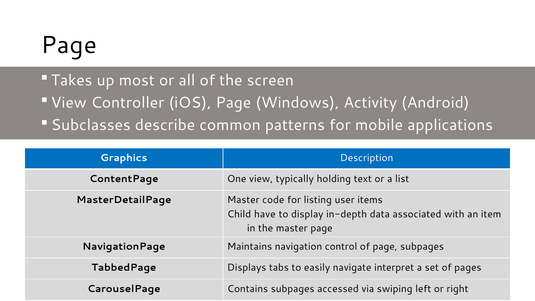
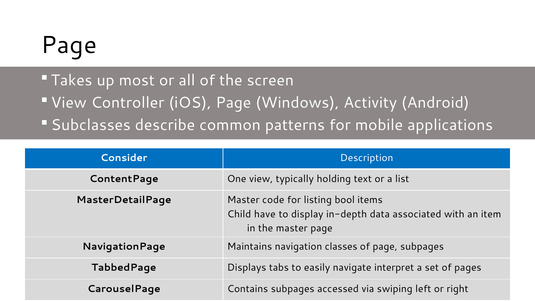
Graphics: Graphics -> Consider (124, 158)
user: user -> bool (345, 200)
control: control -> classes (341, 246)
